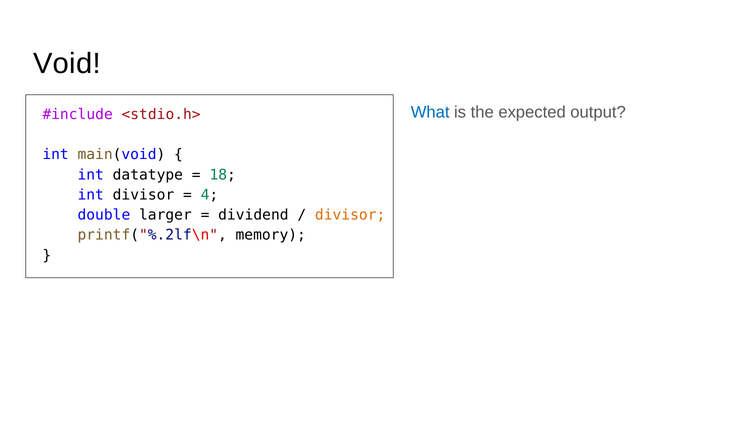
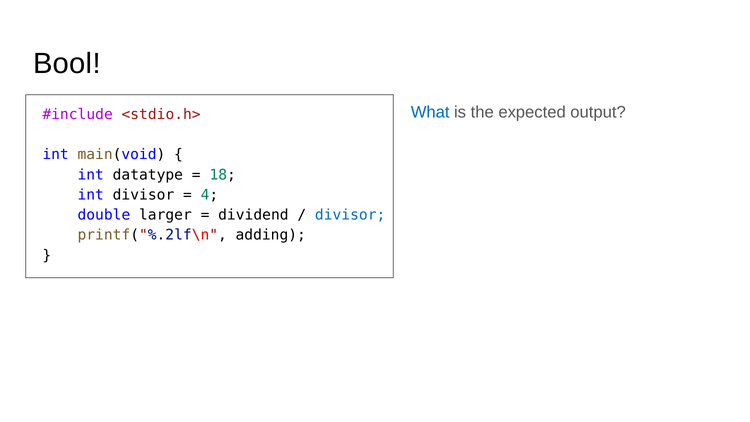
Void: Void -> Bool (67, 64)
divisor colour: orange -> blue (350, 215)
memory: memory -> adding (271, 235)
